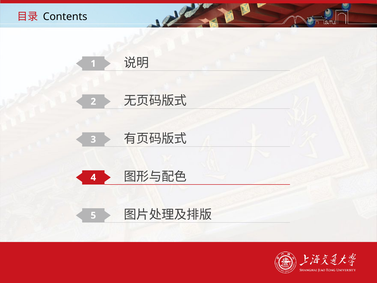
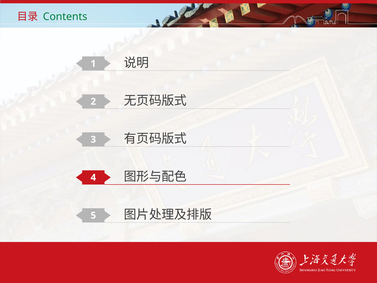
Contents colour: black -> green (65, 17)
